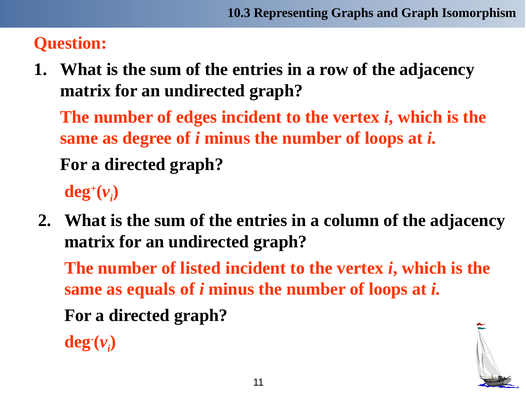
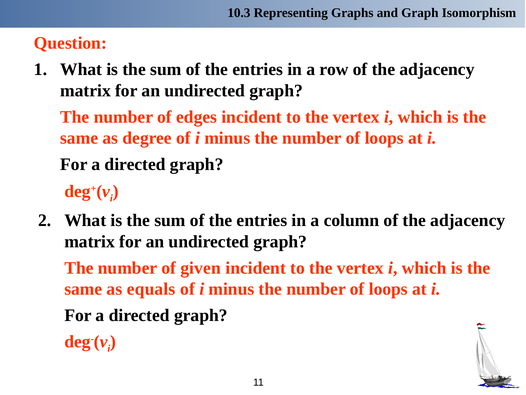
listed: listed -> given (201, 268)
